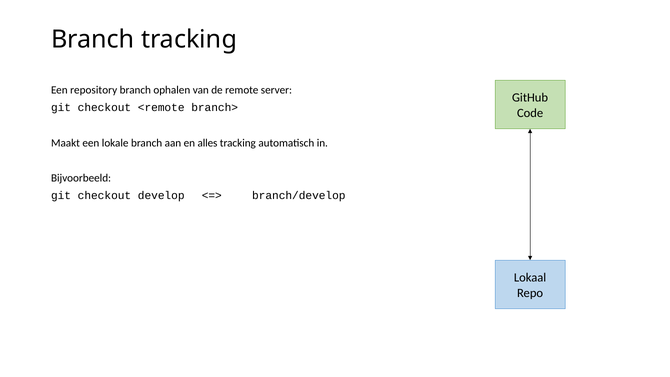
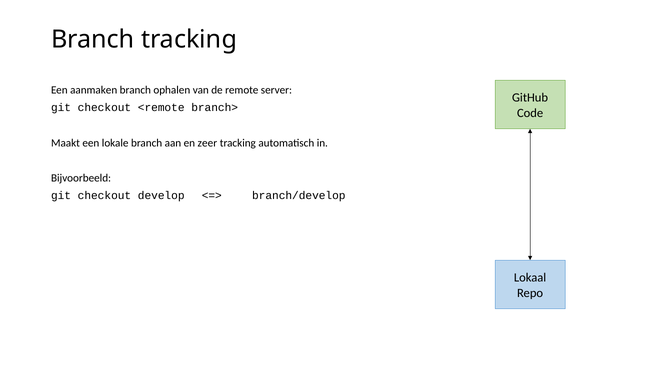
repository: repository -> aanmaken (94, 90)
alles: alles -> zeer (207, 143)
